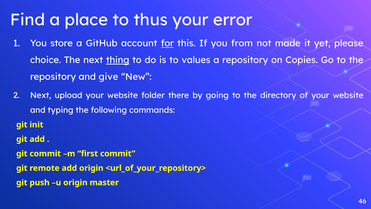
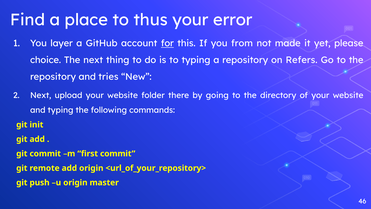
store: store -> layer (62, 43)
thing underline: present -> none (118, 60)
to values: values -> typing (196, 60)
Copies: Copies -> Refers (302, 60)
give: give -> tries (108, 77)
